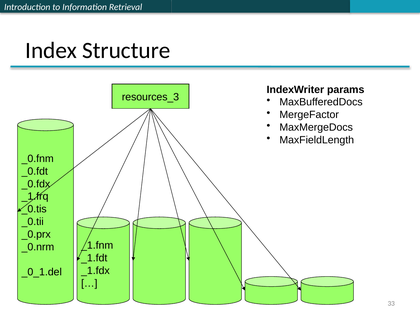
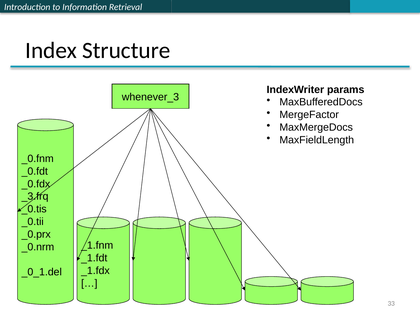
resources_3: resources_3 -> whenever_3 (150, 97)
_1.frq: _1.frq -> _3.frq (35, 196)
